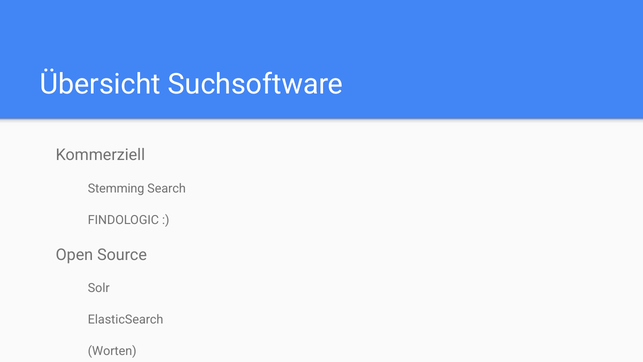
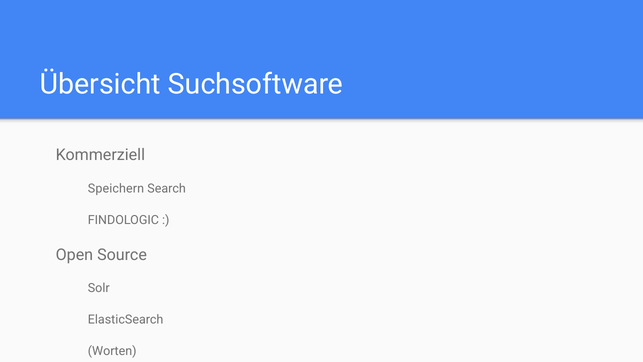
Stemming: Stemming -> Speichern (116, 188)
